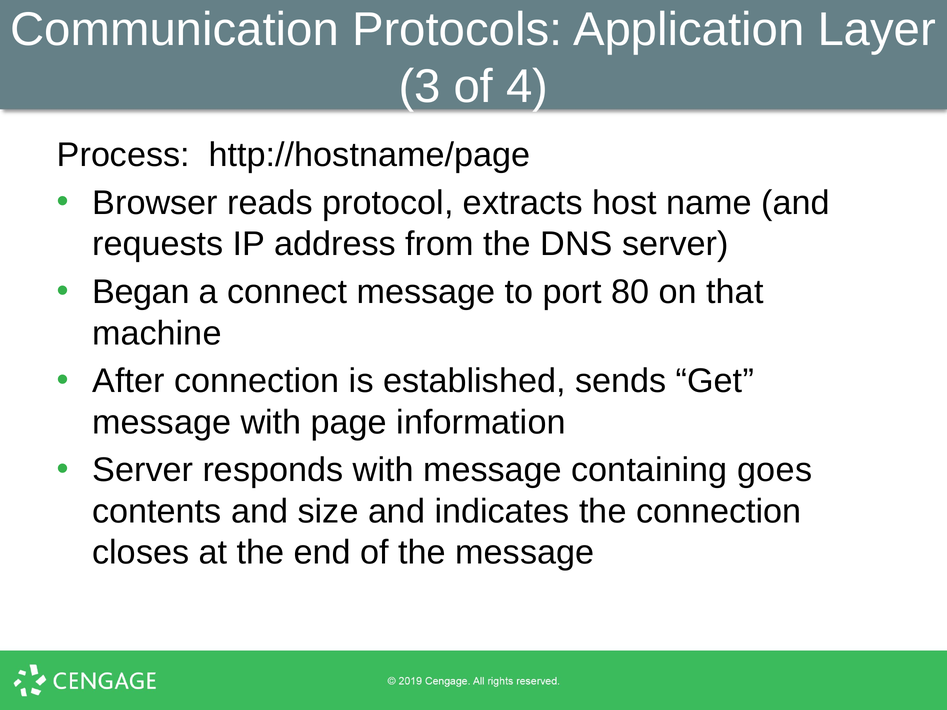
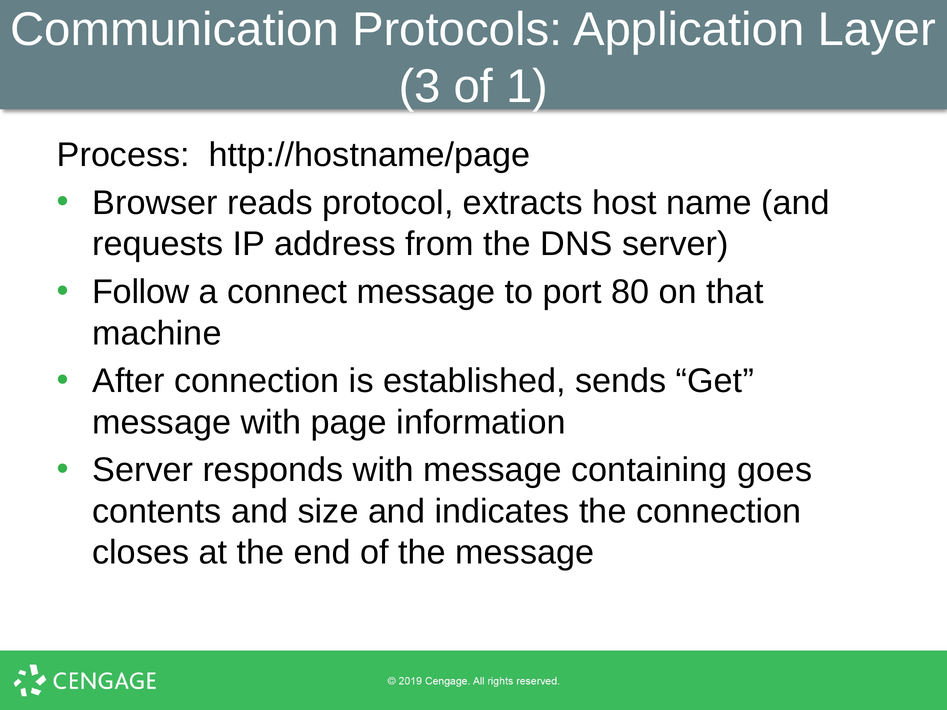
4: 4 -> 1 (527, 87)
Began: Began -> Follow (141, 292)
